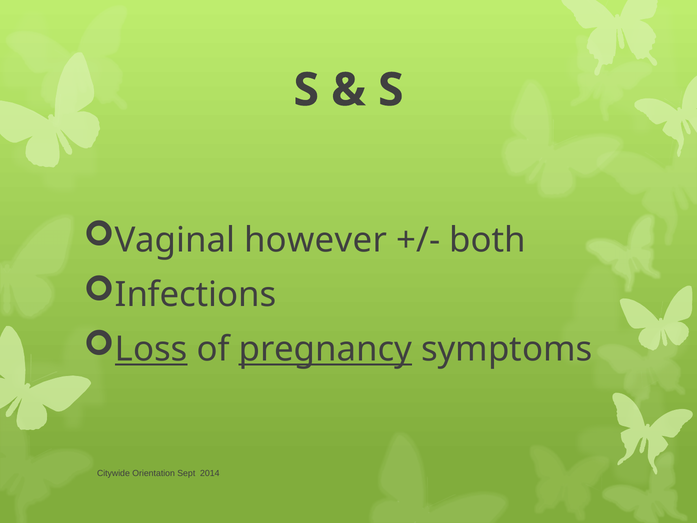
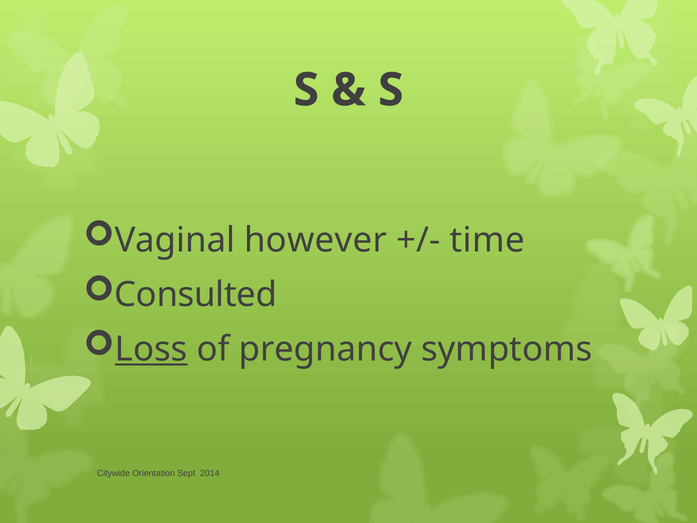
both: both -> time (487, 240)
Infections: Infections -> Consulted (196, 295)
pregnancy underline: present -> none (325, 349)
